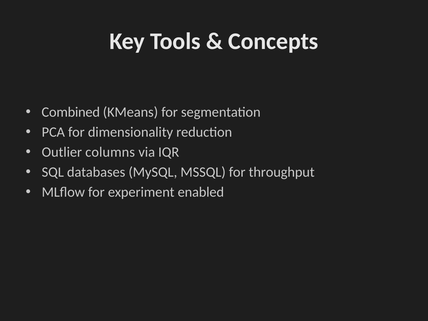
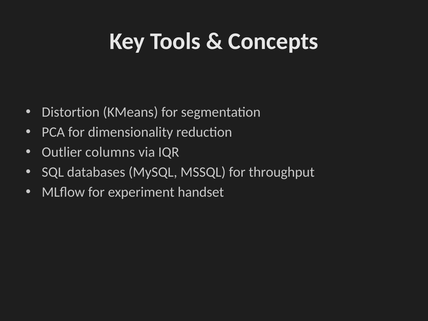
Combined: Combined -> Distortion (71, 112)
enabled: enabled -> handset (201, 192)
